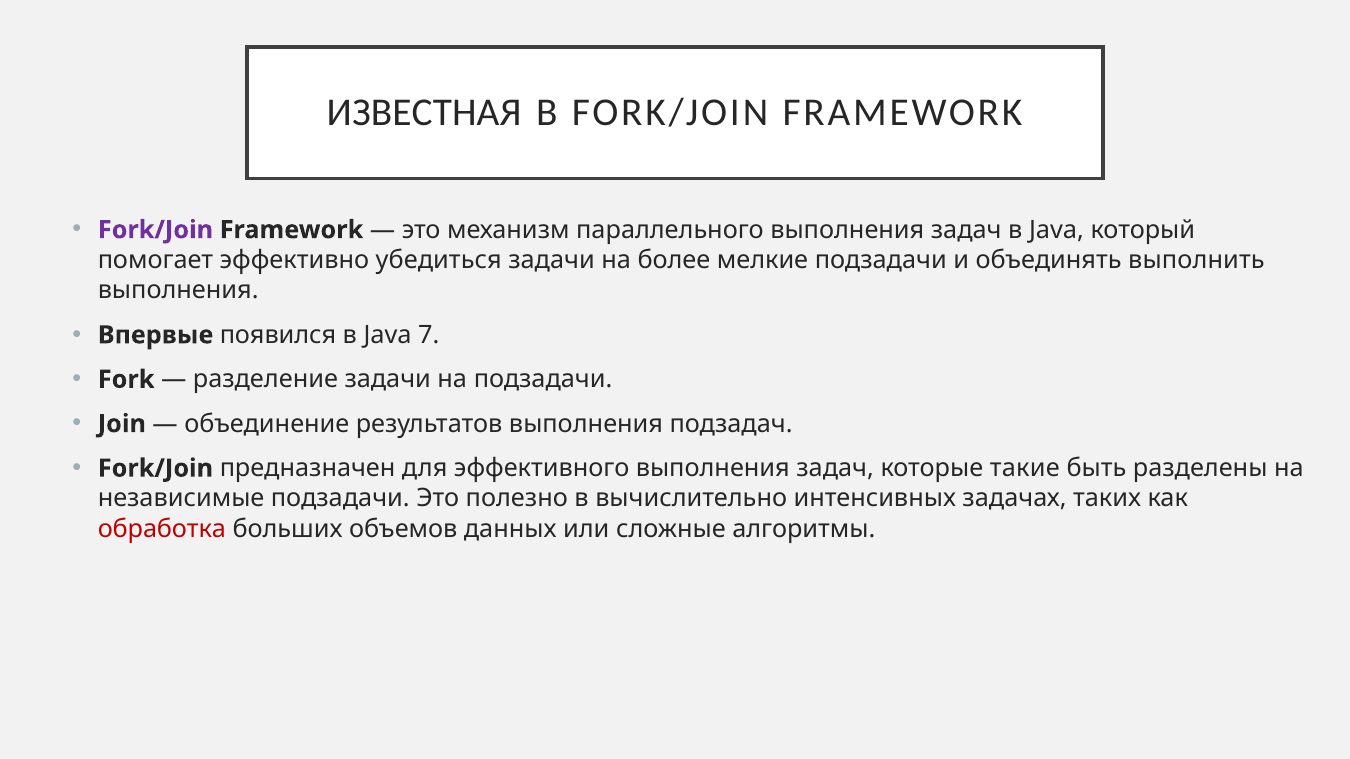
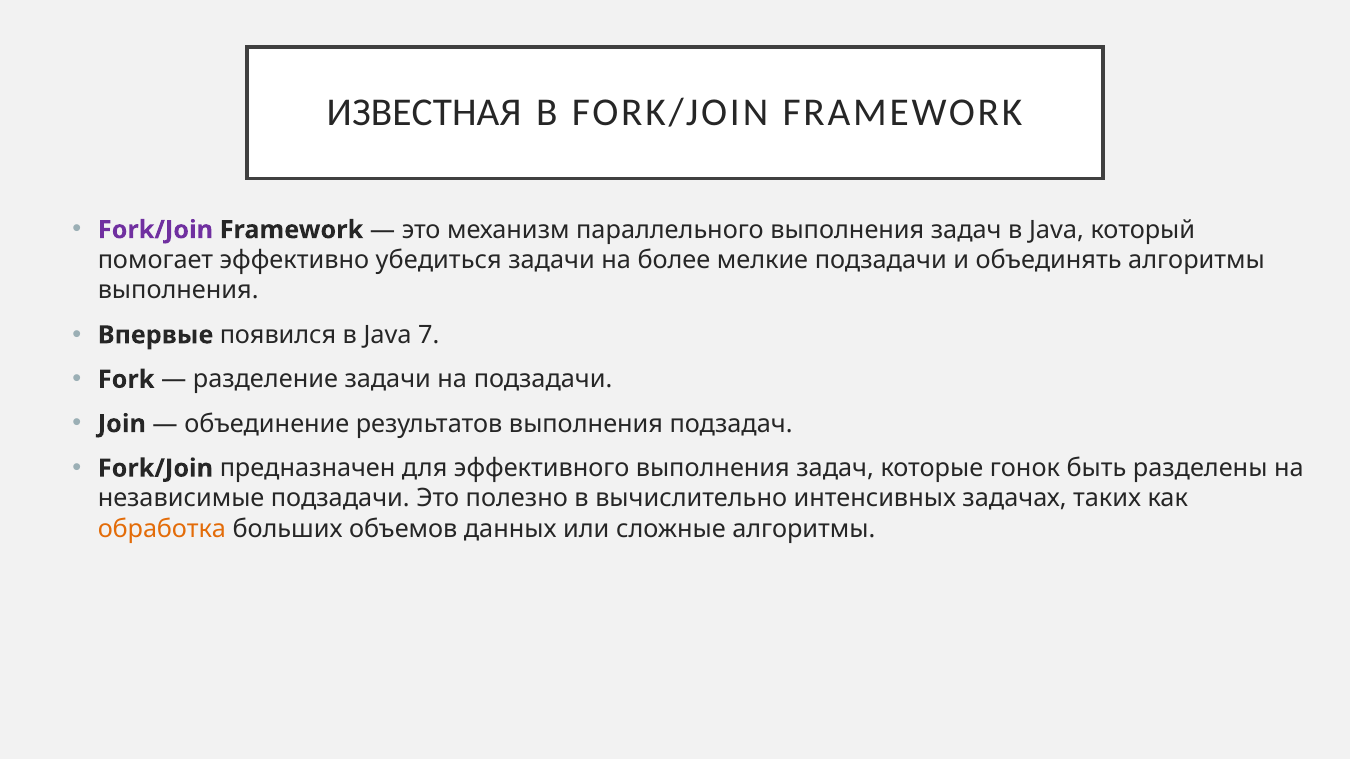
объединять выполнить: выполнить -> алгоритмы (1197, 260)
такие: такие -> гонок (1025, 469)
обработка colour: red -> orange (162, 529)
